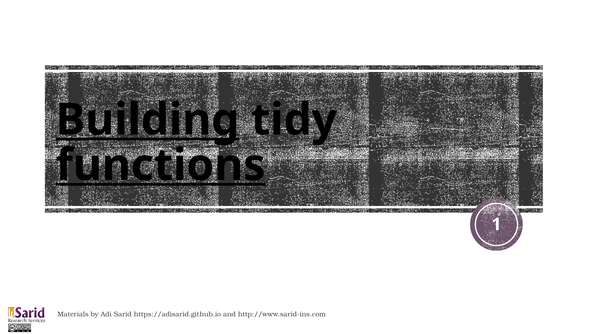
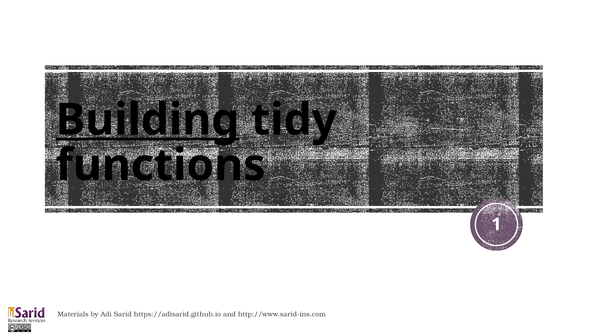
functions underline: present -> none (161, 165)
